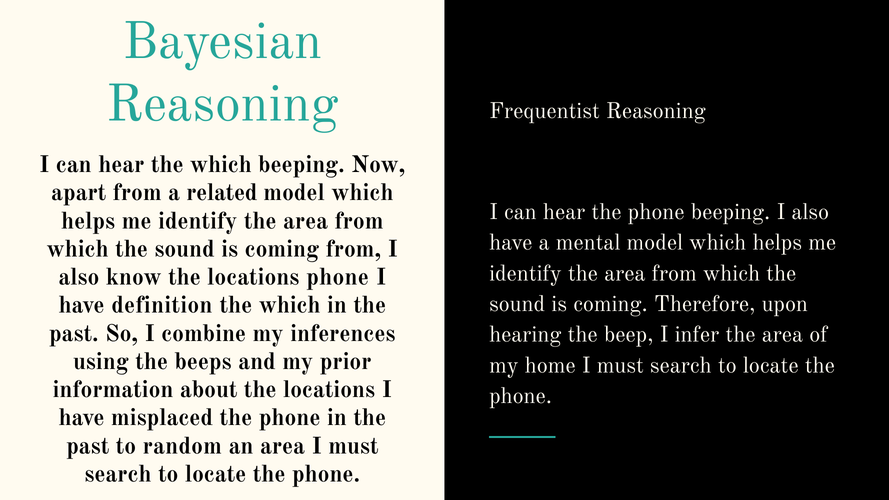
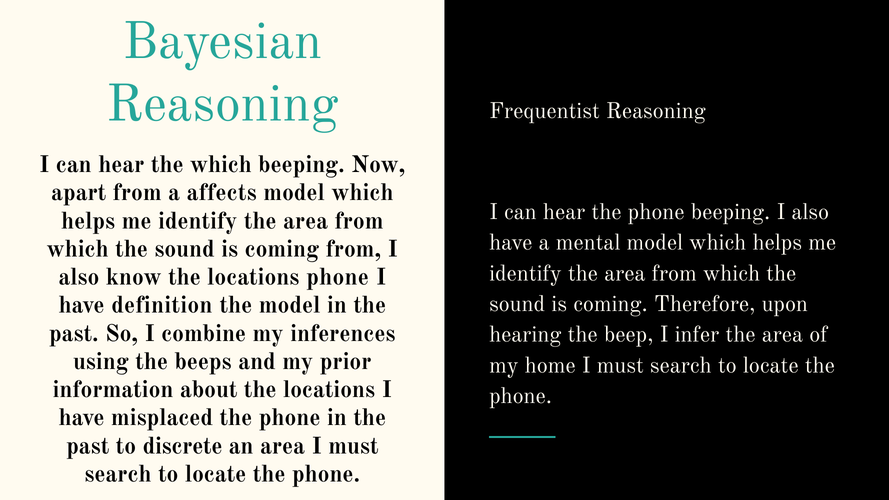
related: related -> affects (222, 193)
which: which -> model (290, 305)
random: random -> discrete (183, 446)
